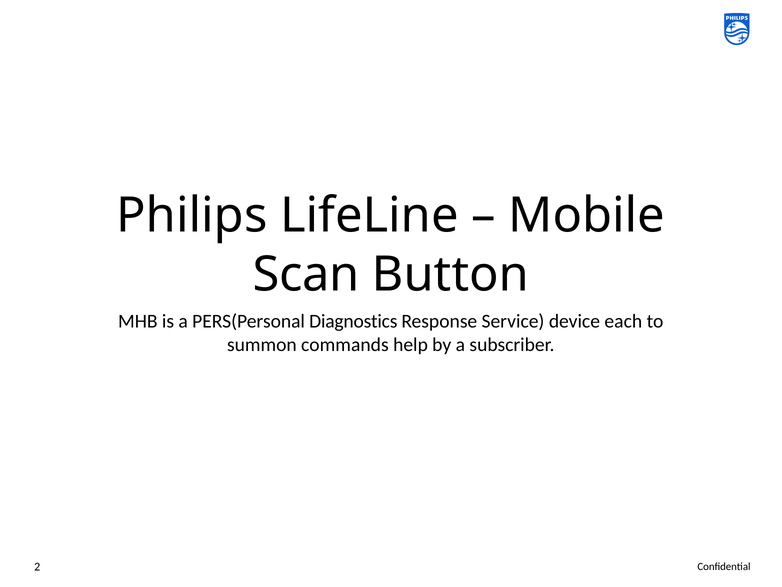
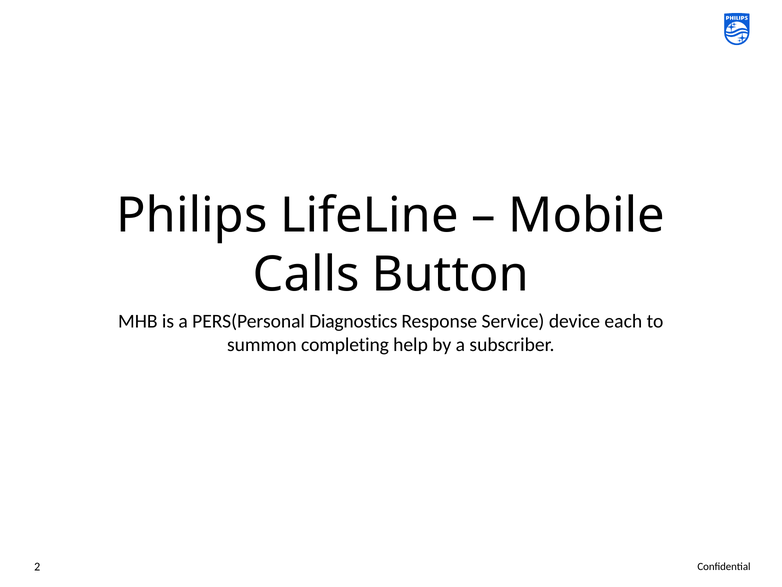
Scan: Scan -> Calls (306, 274)
commands: commands -> completing (345, 345)
